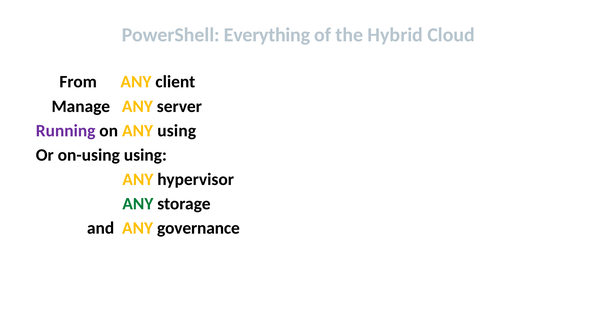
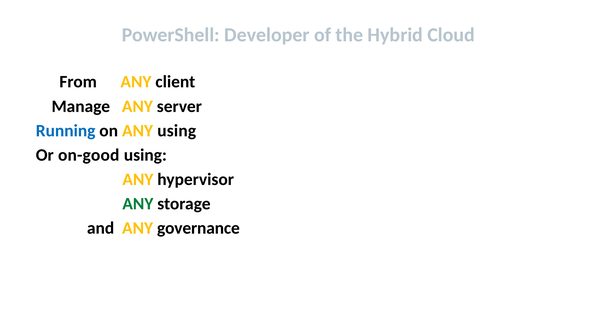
Everything: Everything -> Developer (267, 35)
Running colour: purple -> blue (66, 131)
on-using: on-using -> on-good (89, 155)
